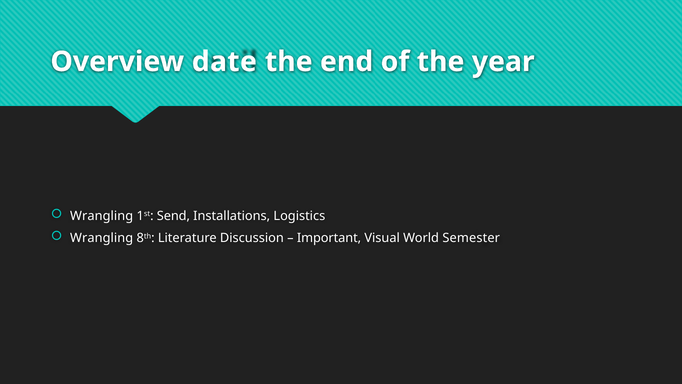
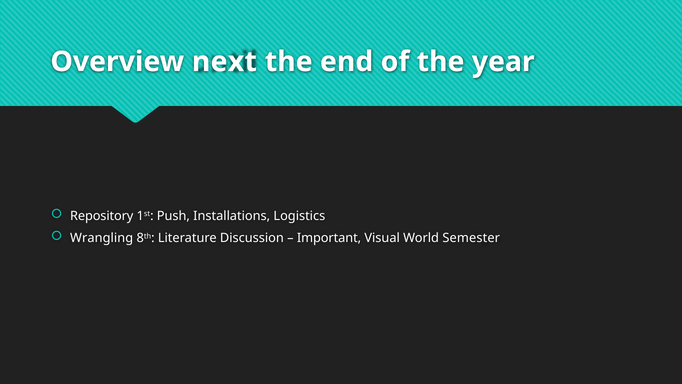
date: date -> next (224, 62)
Wrangling: Wrangling -> Repository (102, 216)
Send: Send -> Push (173, 216)
